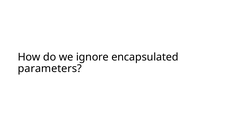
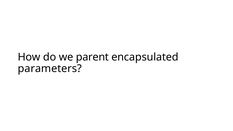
ignore: ignore -> parent (92, 57)
